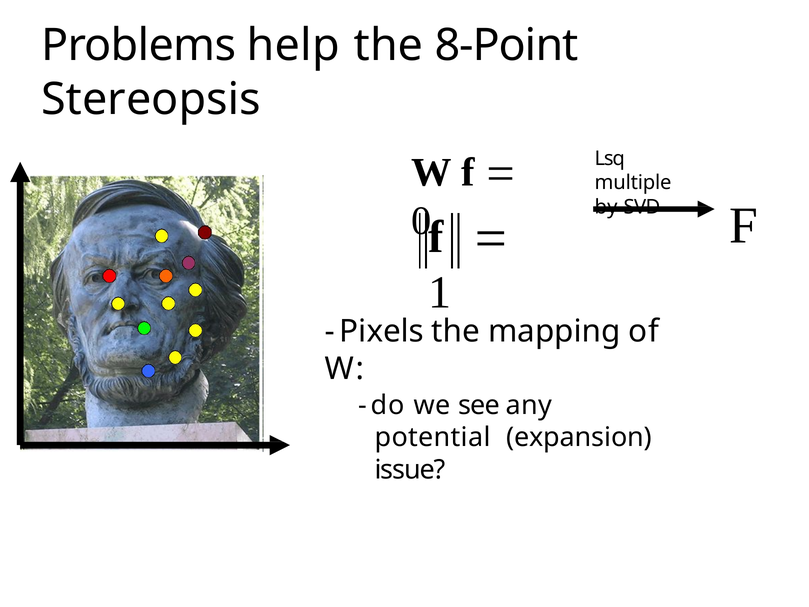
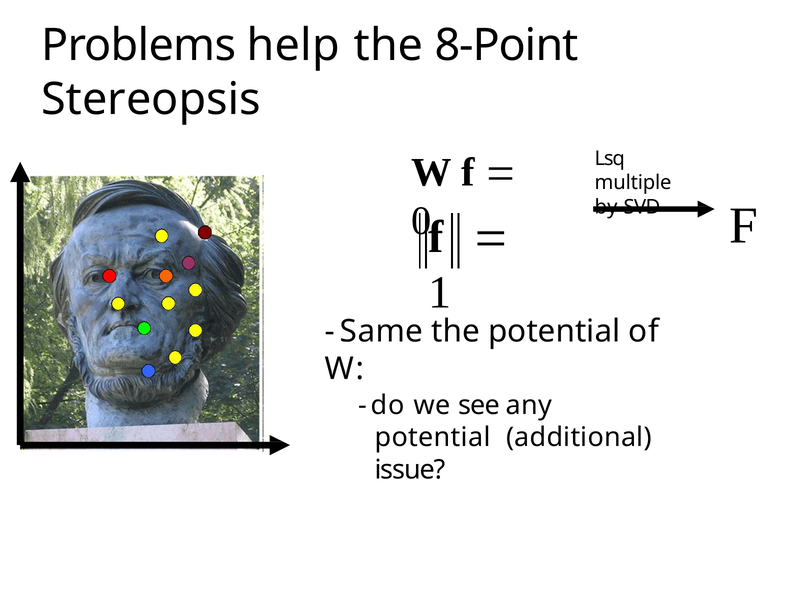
Pixels: Pixels -> Same (381, 331)
the mapping: mapping -> potential (554, 331)
expansion: expansion -> additional (579, 437)
